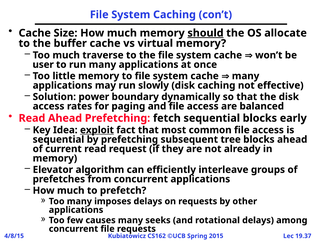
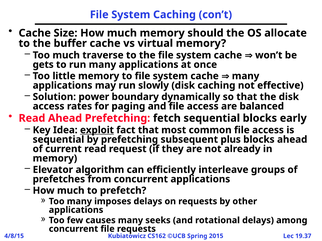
should underline: present -> none (205, 33)
user: user -> gets (43, 65)
tree: tree -> plus (231, 140)
